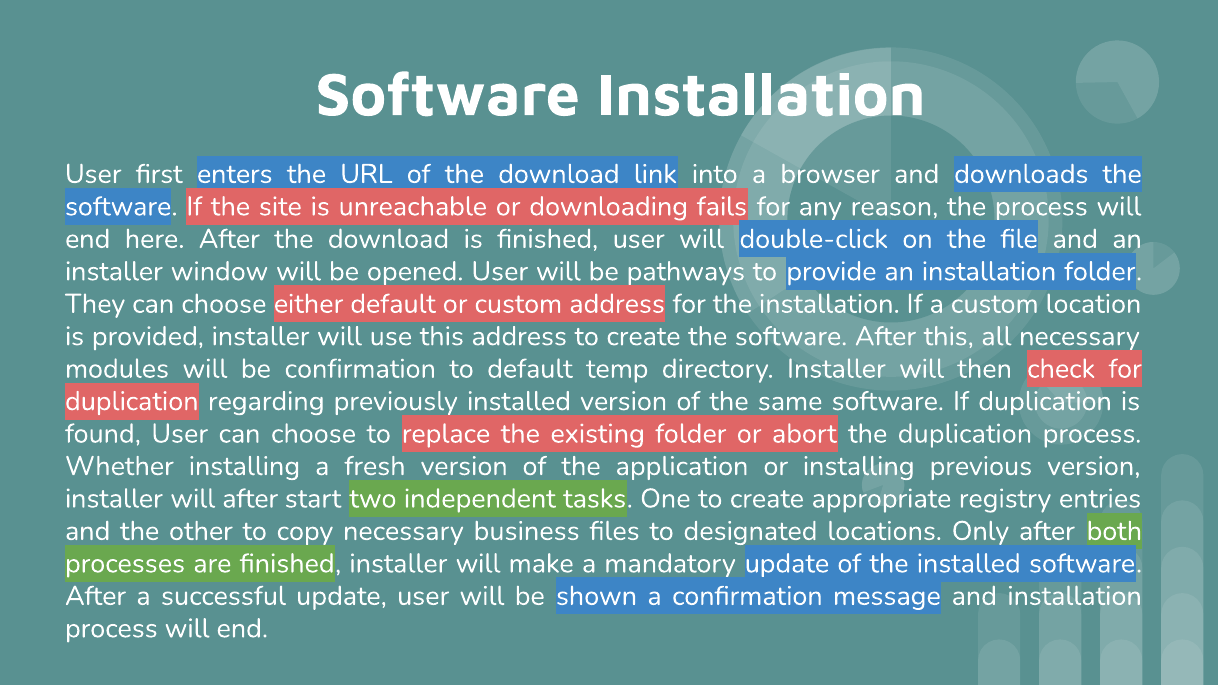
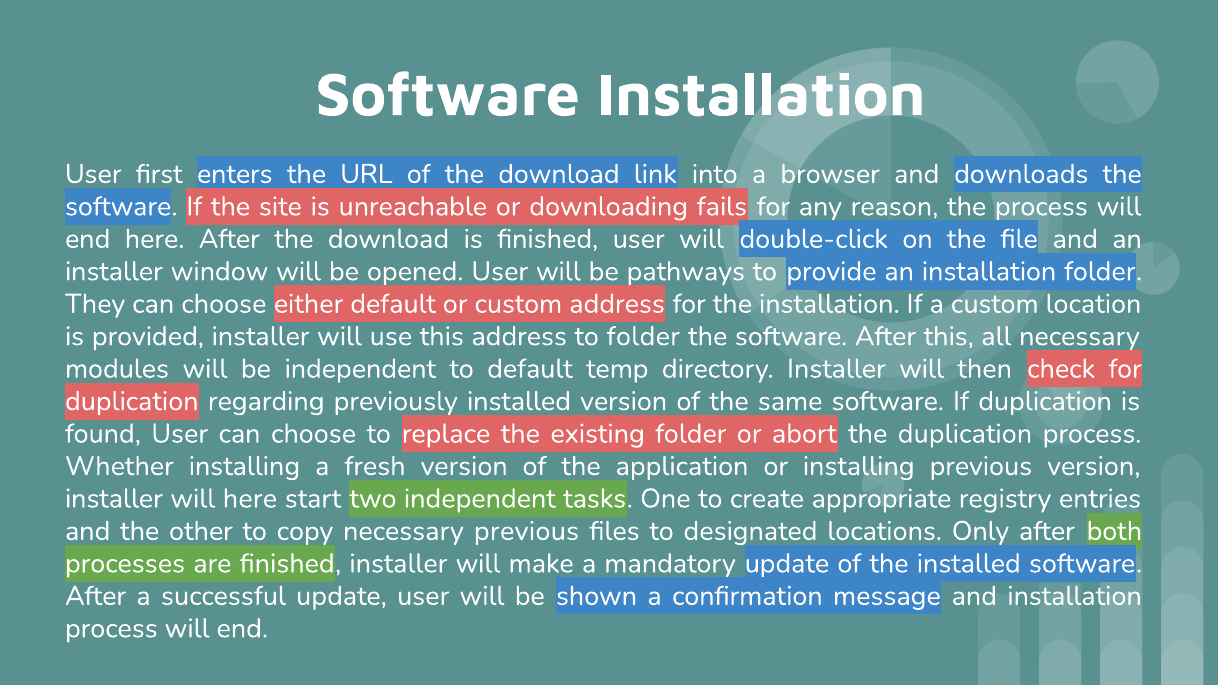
address to create: create -> folder (643, 336)
be confirmation: confirmation -> independent (360, 369)
will after: after -> here (250, 499)
necessary business: business -> previous (527, 531)
